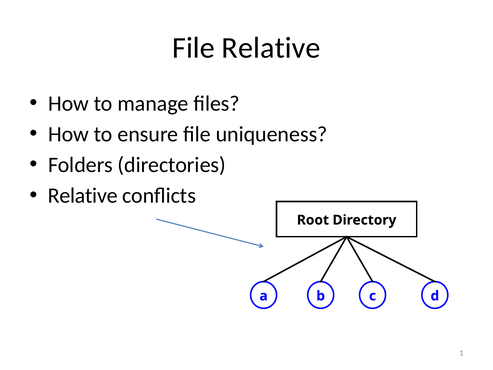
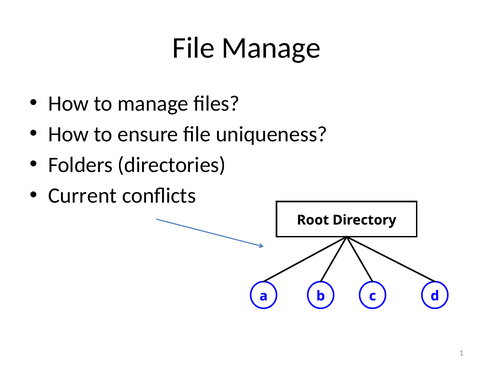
File Relative: Relative -> Manage (271, 48)
Relative: Relative -> Current (83, 195)
